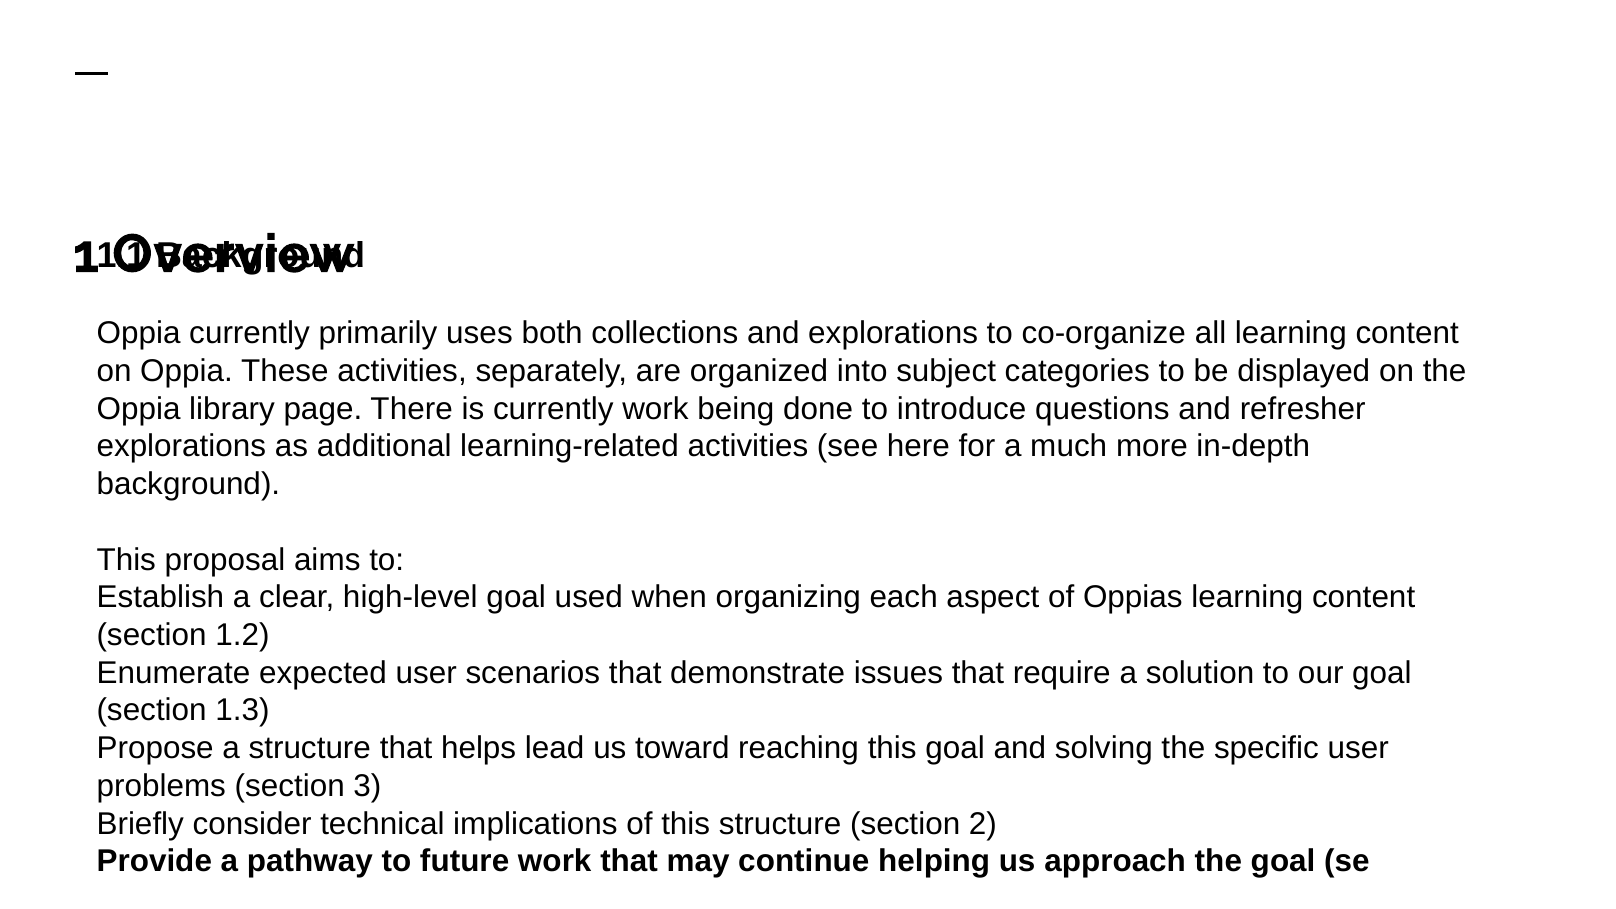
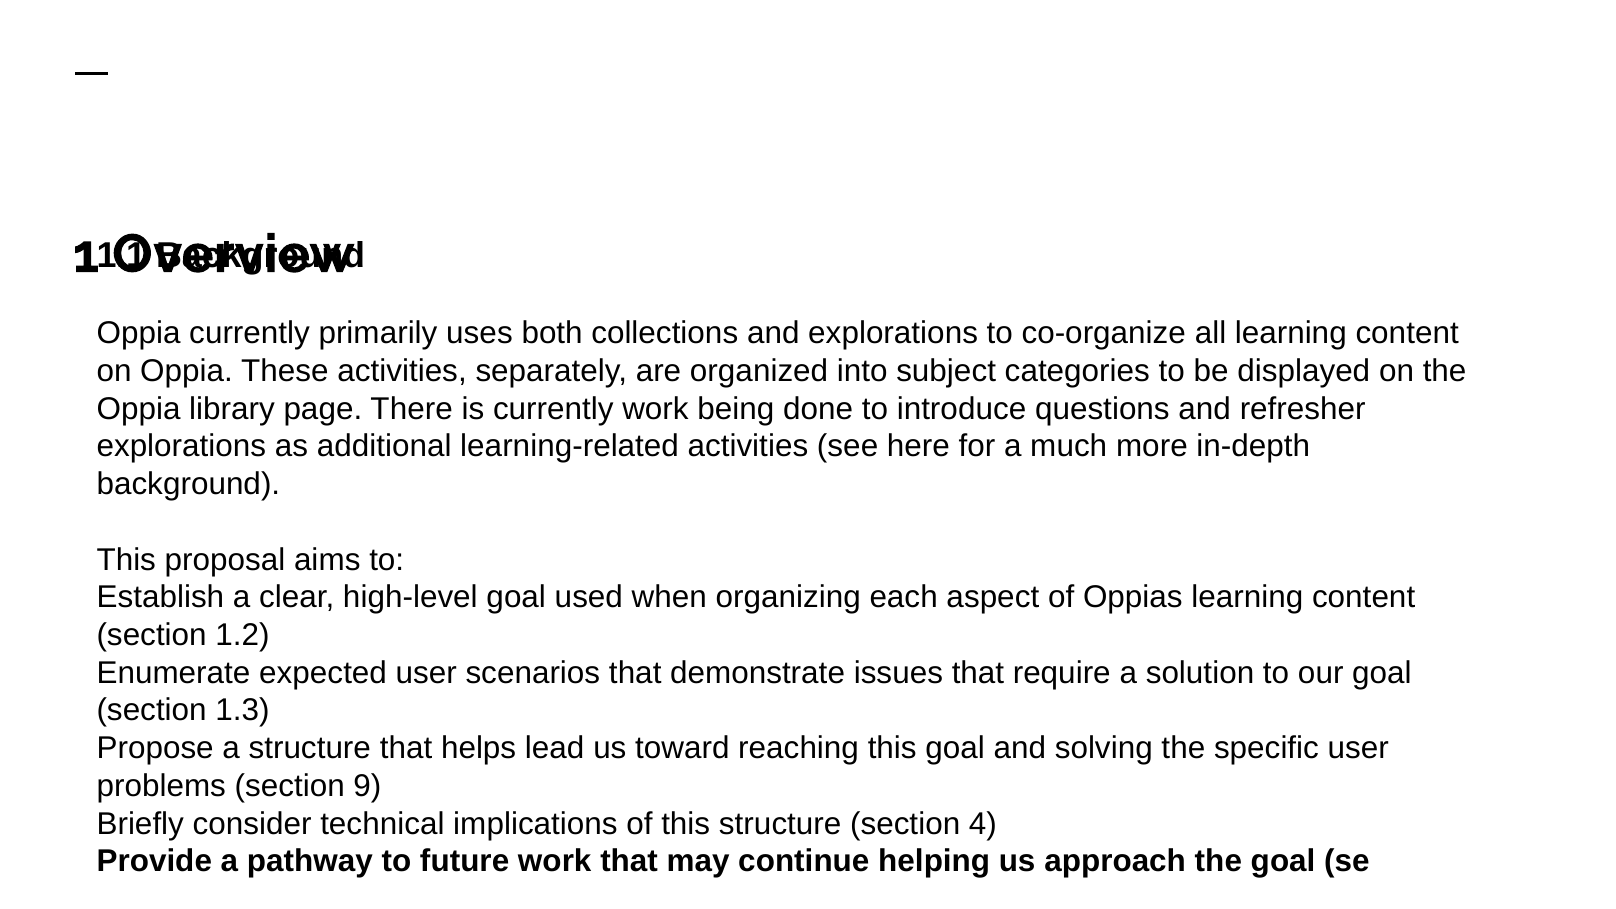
3: 3 -> 9 (367, 786)
2: 2 -> 4 (983, 824)
